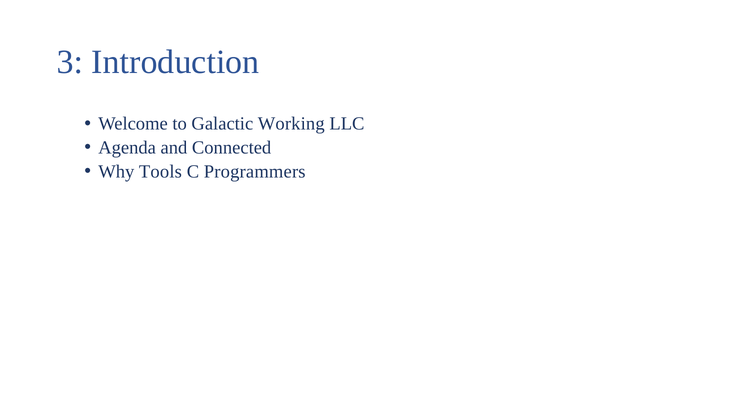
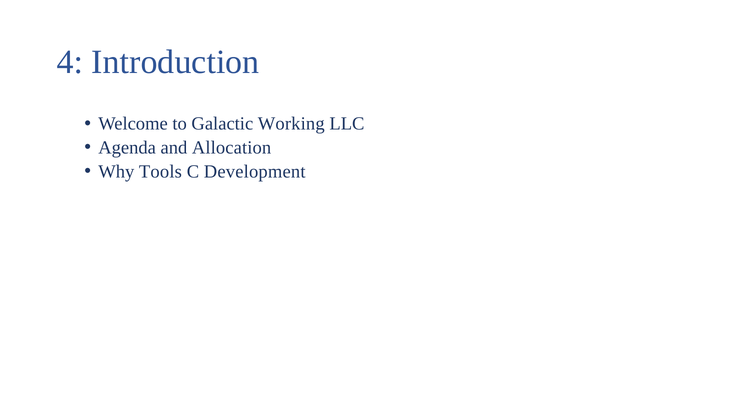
3: 3 -> 4 (70, 62)
Connected: Connected -> Allocation (232, 148)
Programmers: Programmers -> Development (255, 172)
